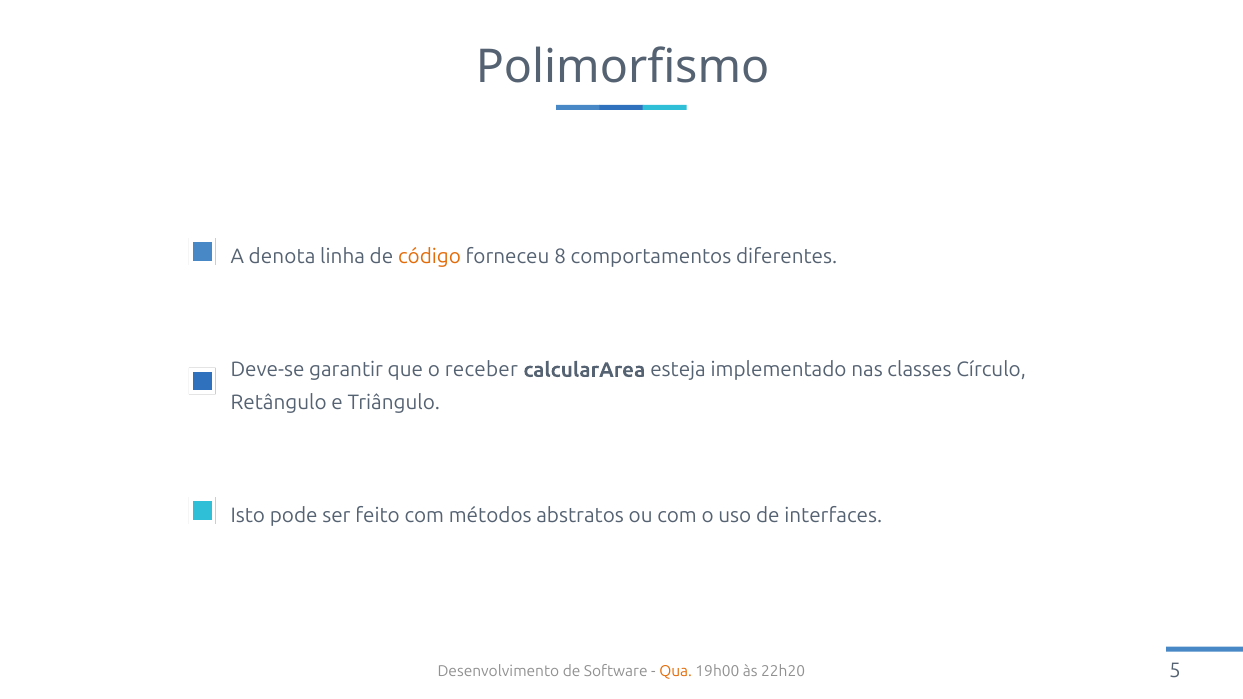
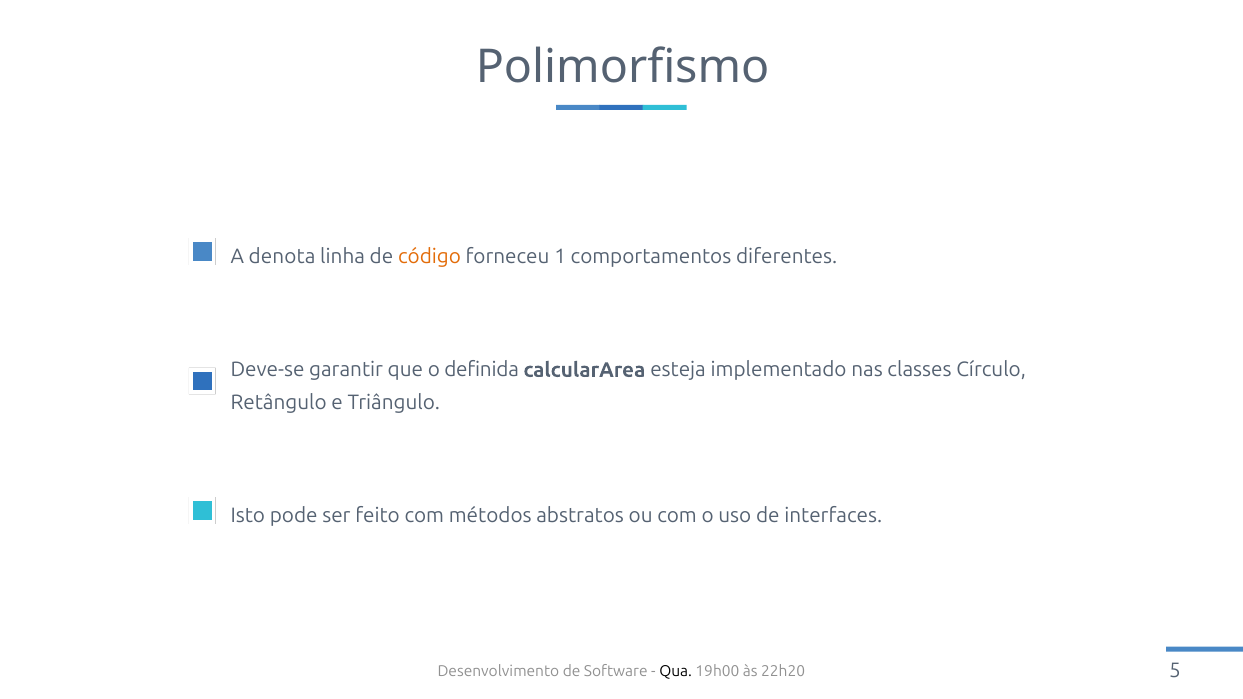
8: 8 -> 1 (560, 257)
receber: receber -> definida (482, 370)
Qua colour: orange -> black (676, 671)
